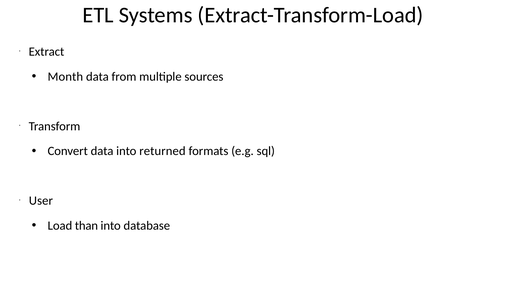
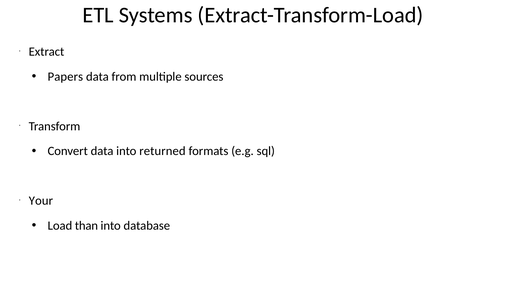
Month: Month -> Papers (65, 77)
User: User -> Your (41, 201)
